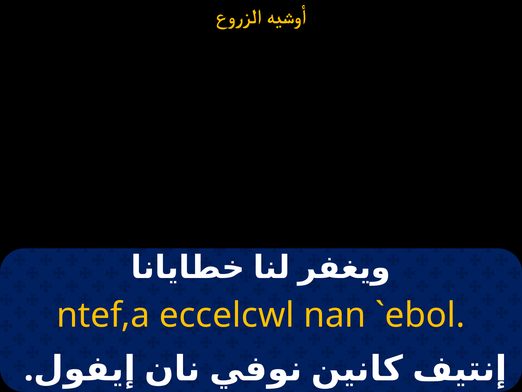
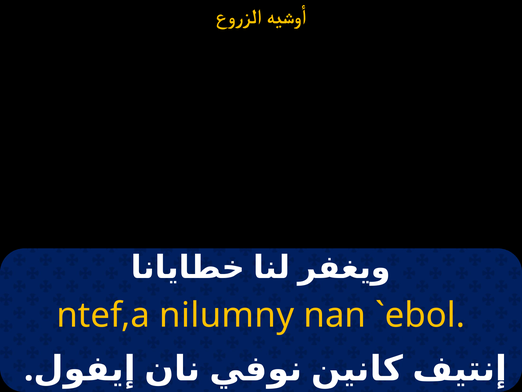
eccelcwl: eccelcwl -> nilumny (227, 315)
